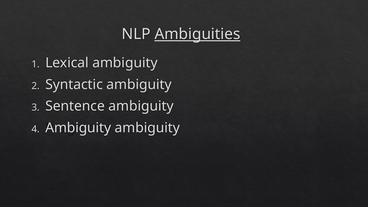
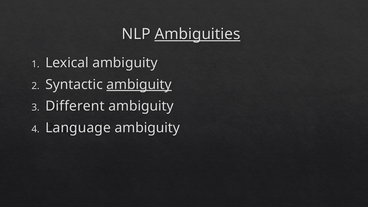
ambiguity underline: none -> present (139, 85)
Sentence: Sentence -> Different (75, 106)
Ambiguity: Ambiguity -> Language (78, 128)
